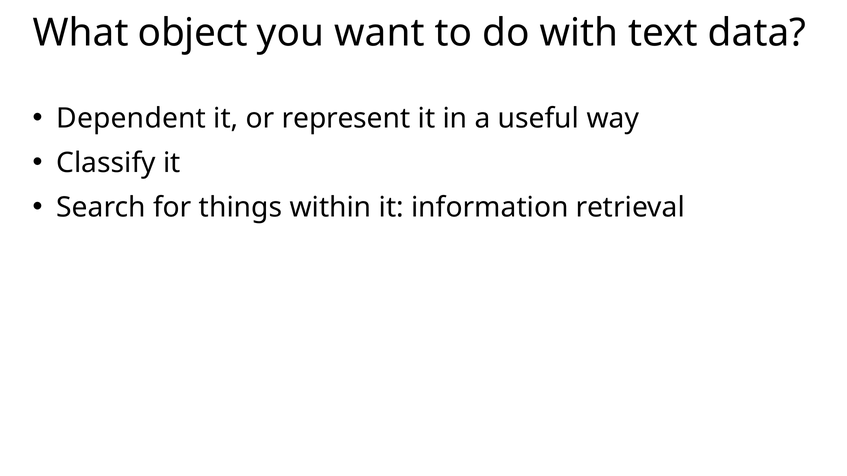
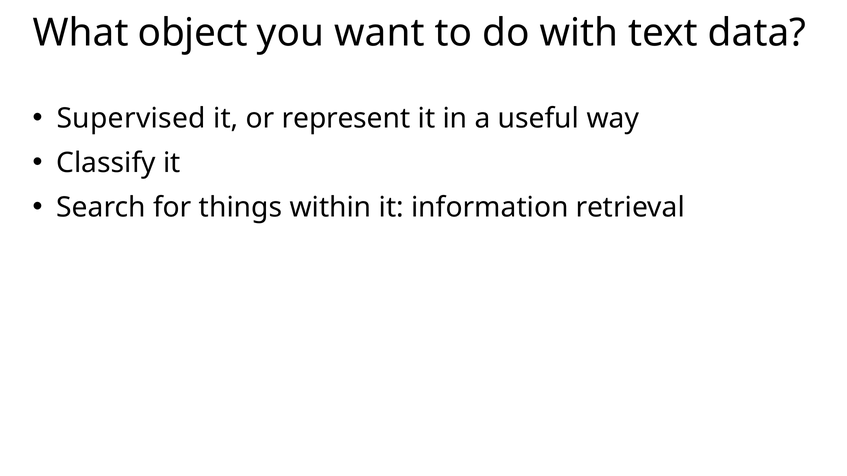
Dependent: Dependent -> Supervised (131, 118)
